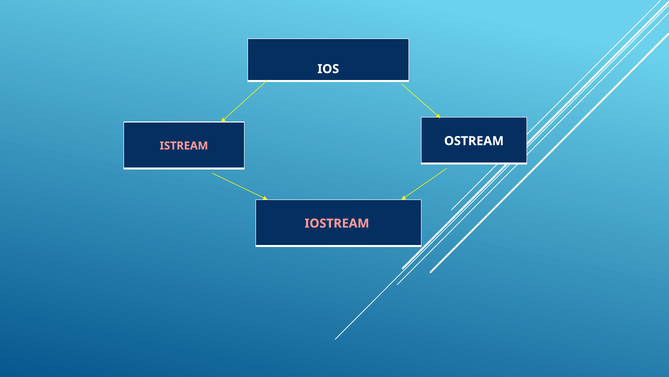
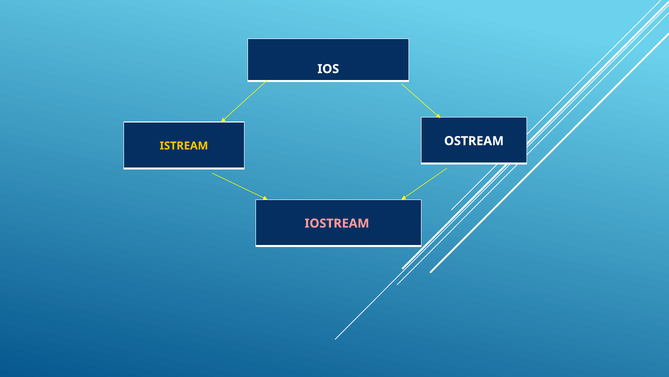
ISTREAM colour: pink -> yellow (184, 146)
